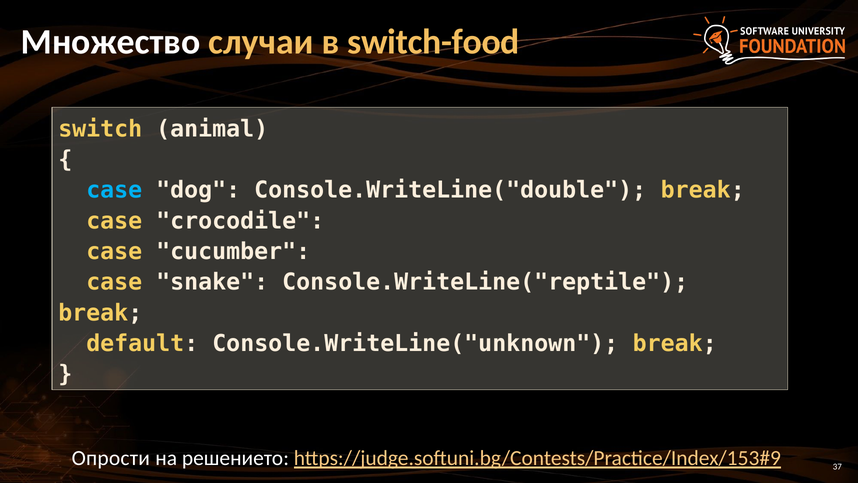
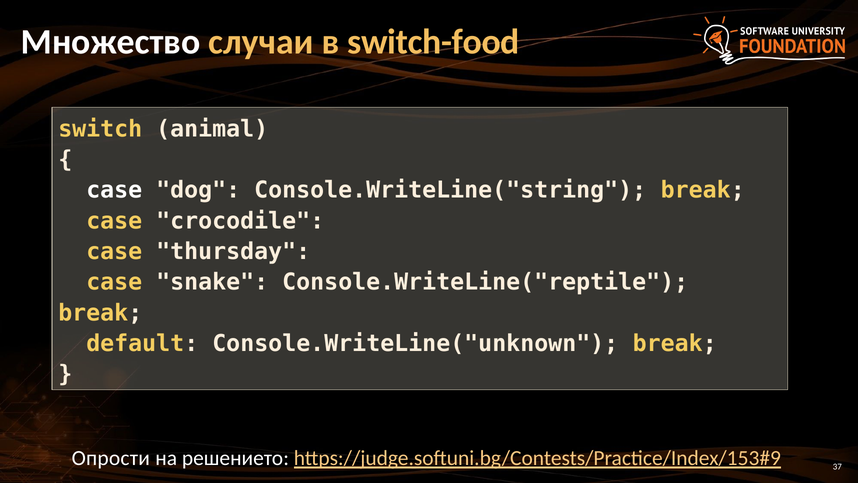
case colour: light blue -> white (114, 190)
Console.WriteLine("double: Console.WriteLine("double -> Console.WriteLine("string (450, 190)
cucumber: cucumber -> thursday (233, 251)
